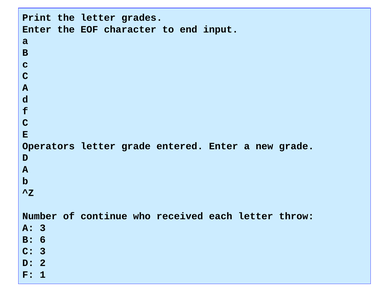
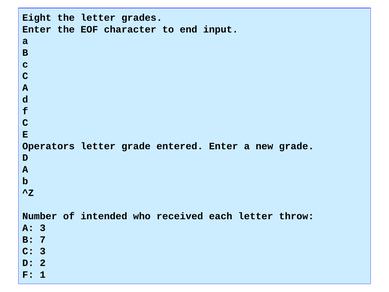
Print: Print -> Eight (37, 18)
continue: continue -> intended (104, 216)
6: 6 -> 7 (43, 239)
